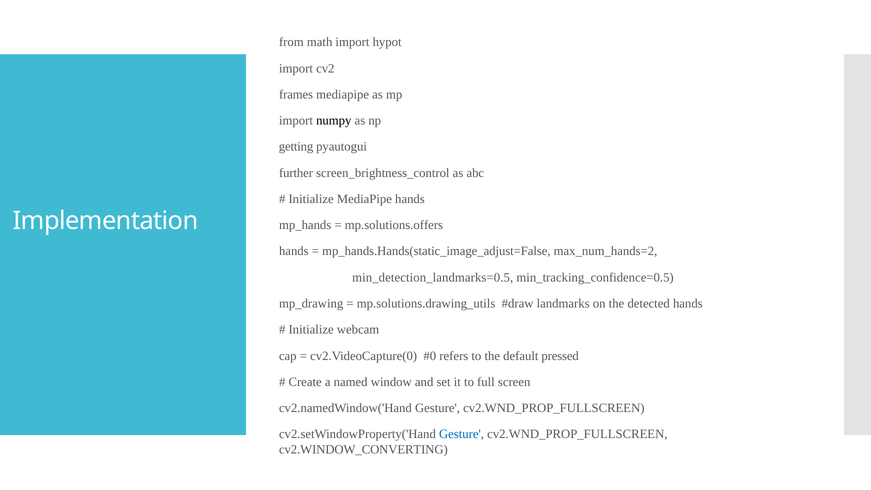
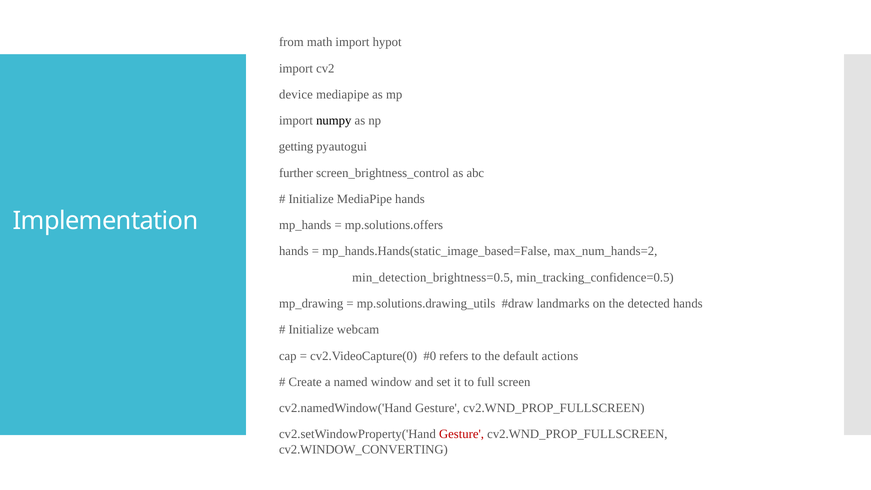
frames: frames -> device (296, 94)
mp_hands.Hands(static_image_adjust=False: mp_hands.Hands(static_image_adjust=False -> mp_hands.Hands(static_image_based=False (436, 251)
min_detection_landmarks=0.5: min_detection_landmarks=0.5 -> min_detection_brightness=0.5 (433, 277)
pressed: pressed -> actions (560, 356)
Gesture colour: blue -> red (462, 434)
